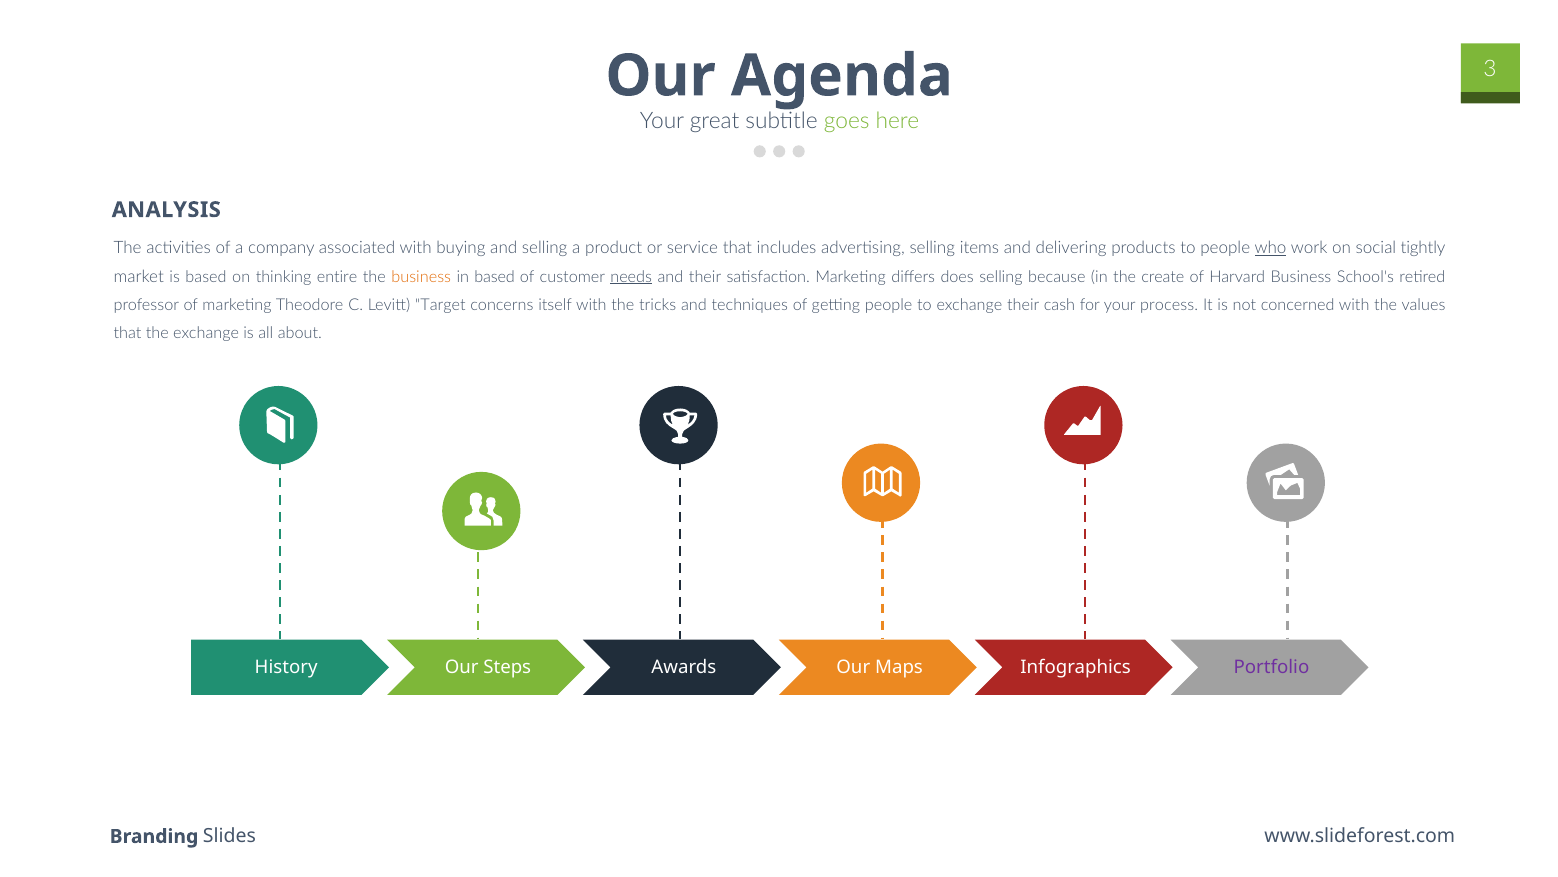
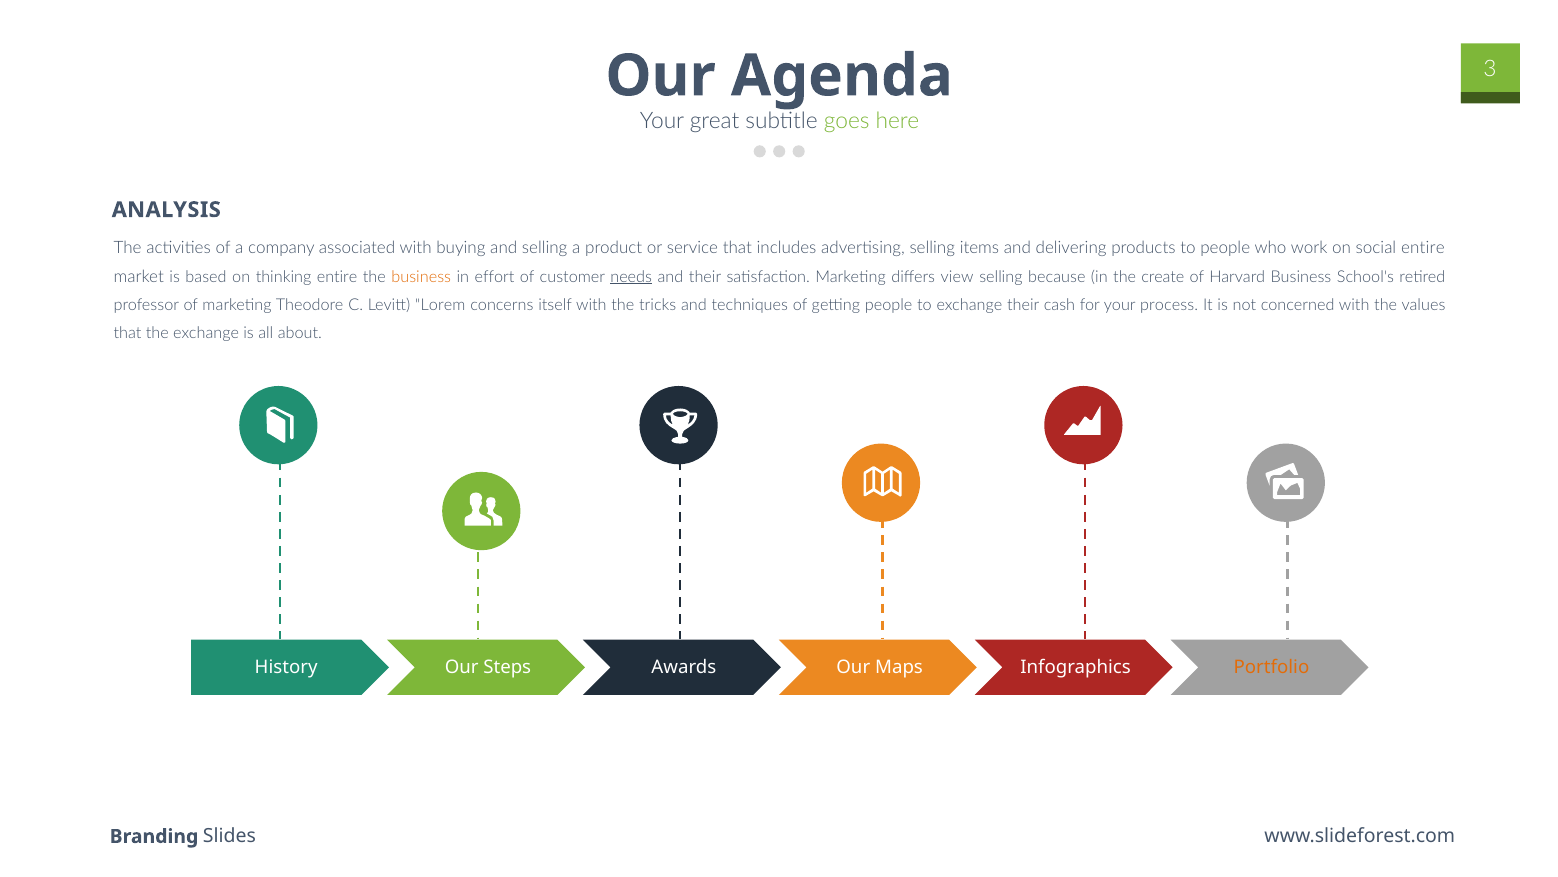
who underline: present -> none (1270, 248)
social tightly: tightly -> entire (1423, 248)
in based: based -> effort (495, 277)
does: does -> view (957, 277)
Target: Target -> Lorem (440, 305)
Portfolio colour: purple -> orange (1271, 667)
